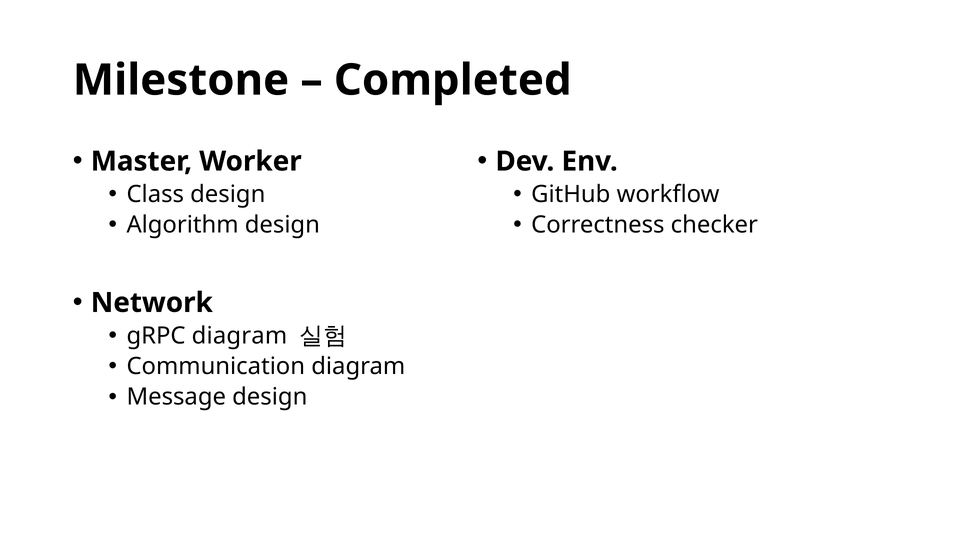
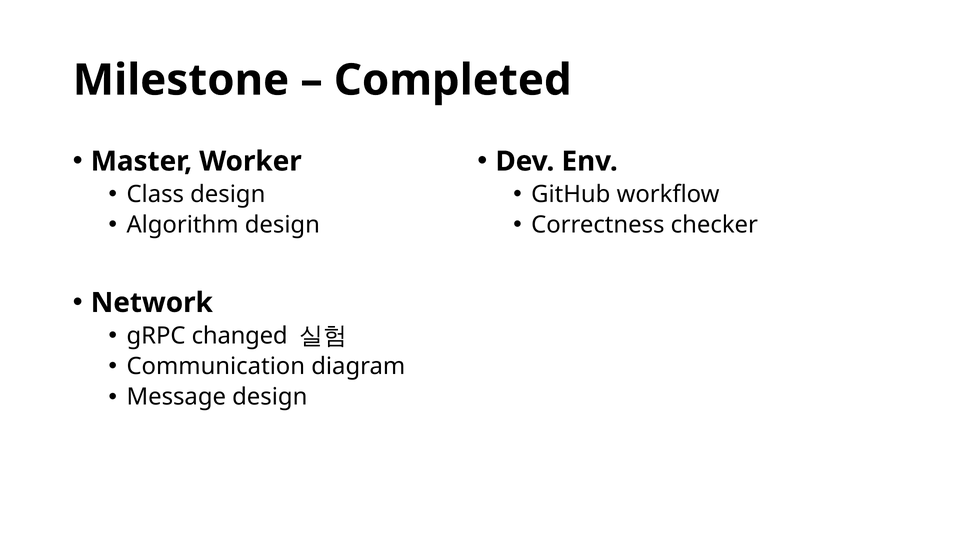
gRPC diagram: diagram -> changed (240, 336)
